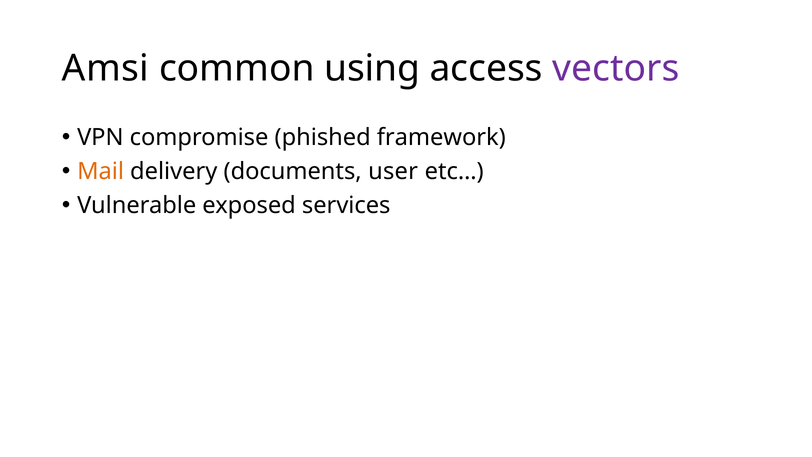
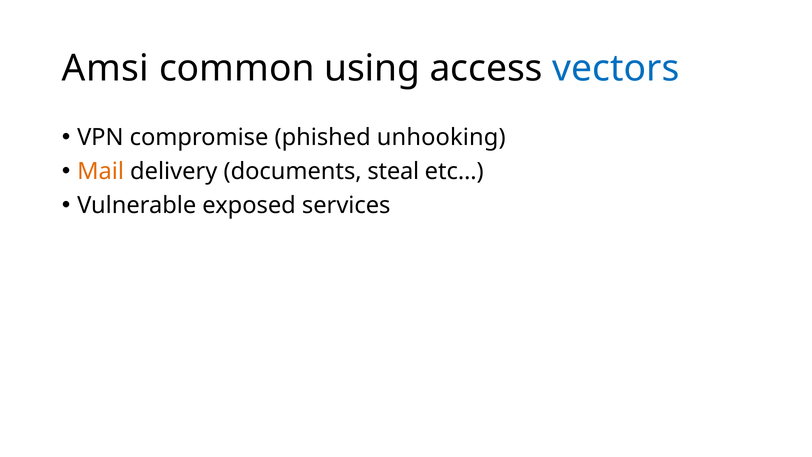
vectors colour: purple -> blue (616, 68)
framework: framework -> unhooking (441, 137)
user: user -> steal (393, 171)
